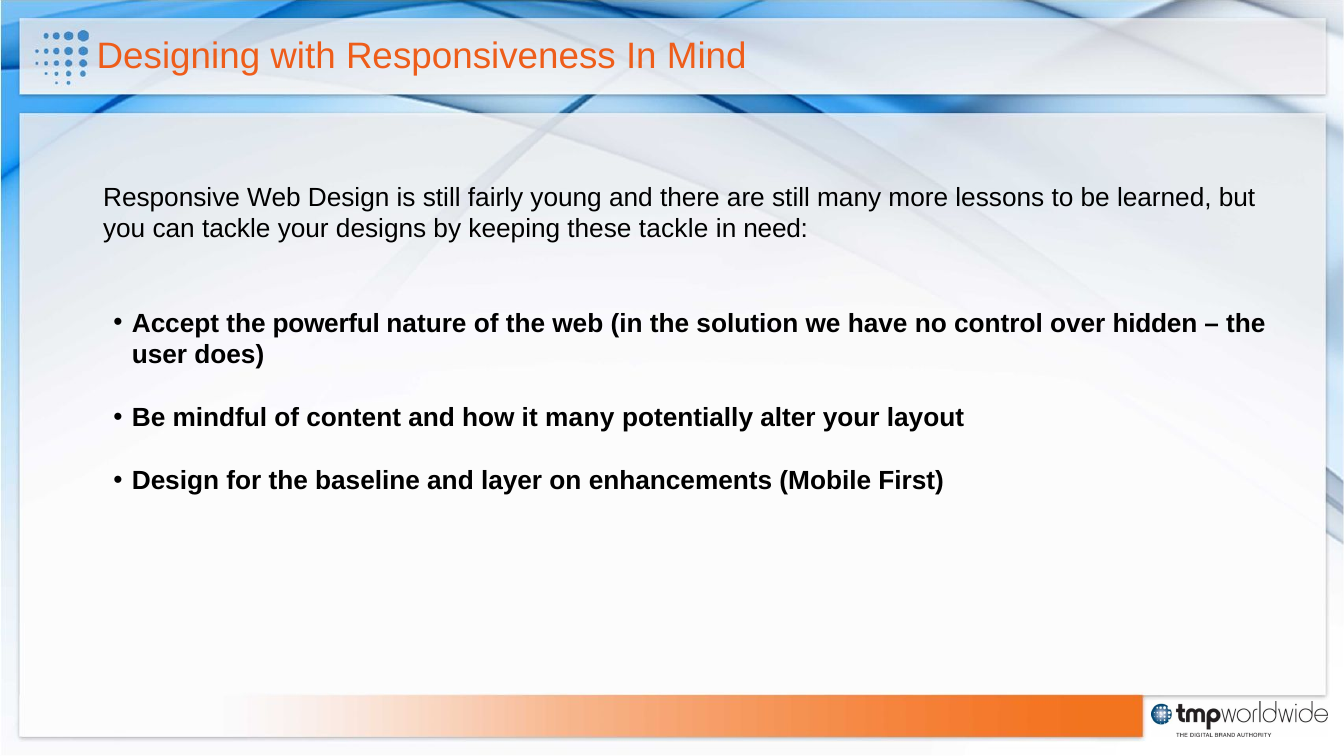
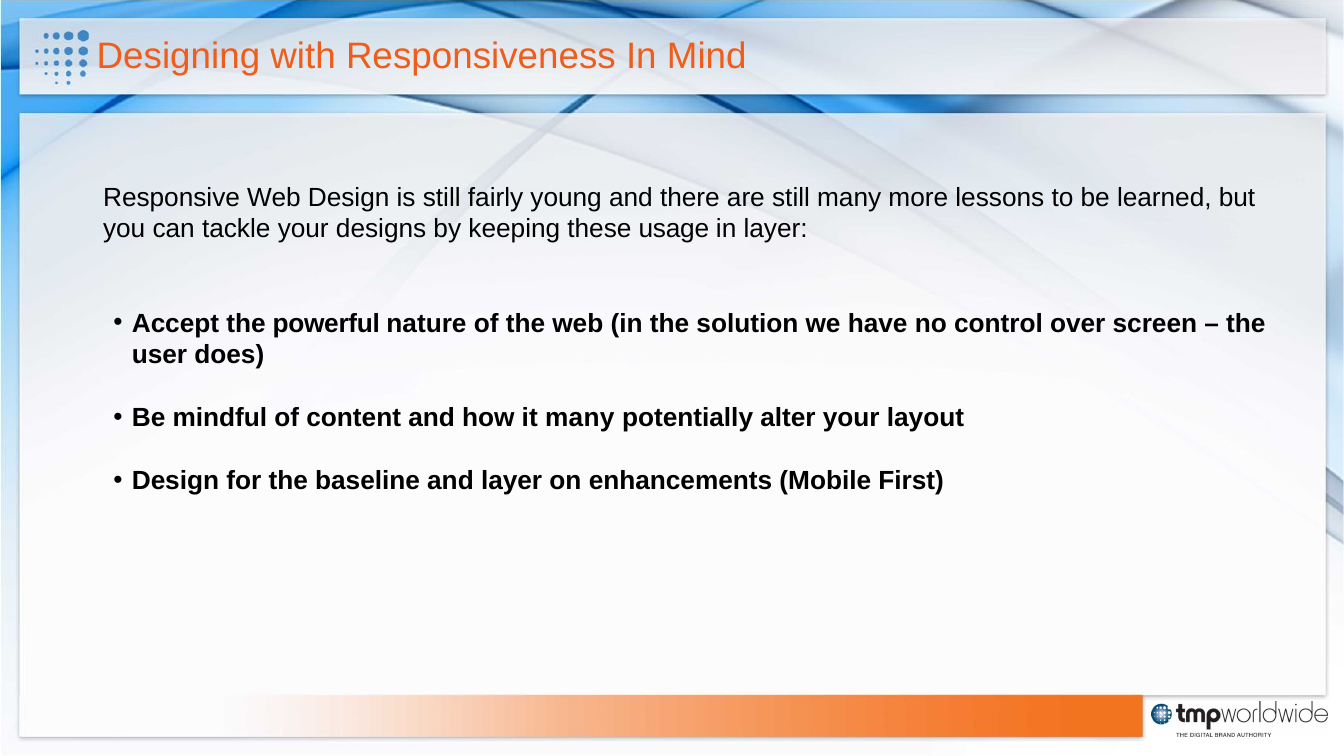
these tackle: tackle -> usage (674, 229)
in need: need -> layer (776, 229)
hidden: hidden -> screen (1155, 324)
